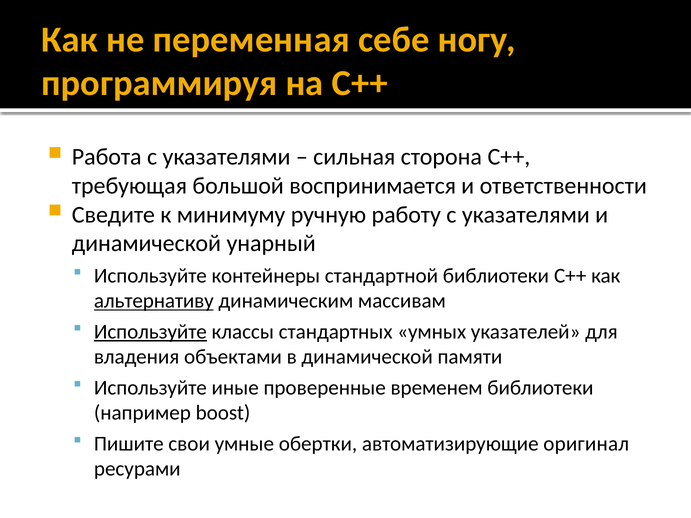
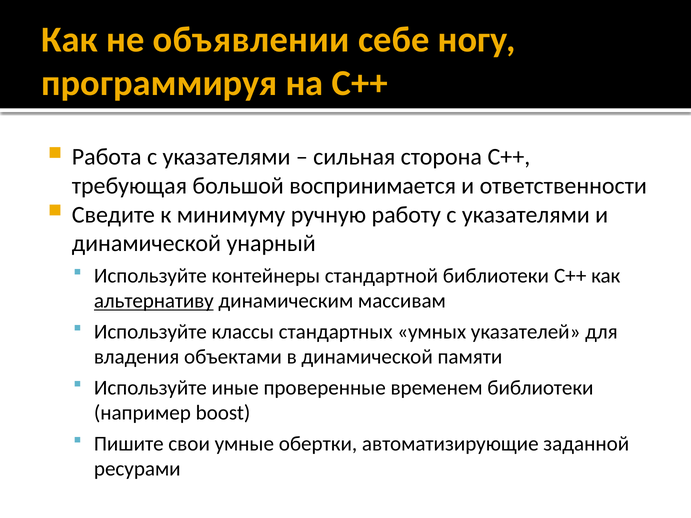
переменная: переменная -> объявлении (251, 40)
Используйте underline: present -> none (150, 332)
оригинал: оригинал -> заданной (586, 444)
